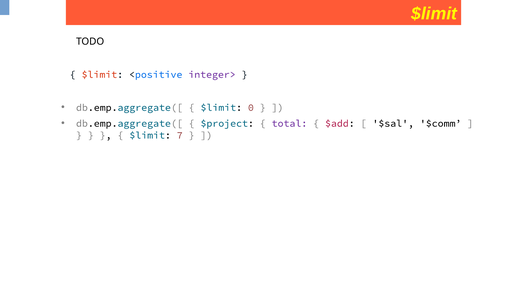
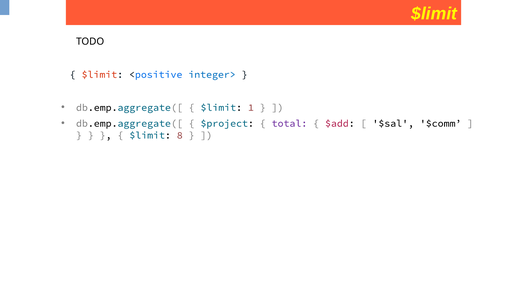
integer> colour: purple -> blue (212, 74)
0: 0 -> 1 (251, 107)
7: 7 -> 8 (180, 135)
